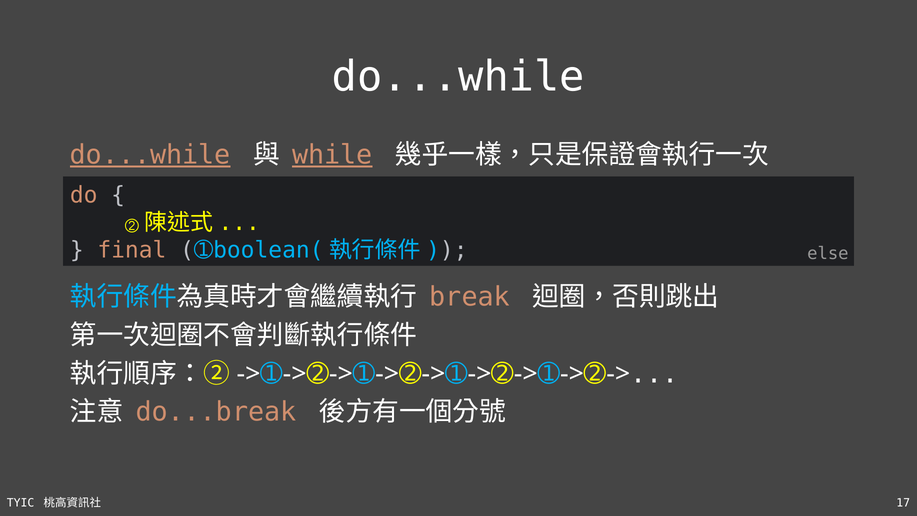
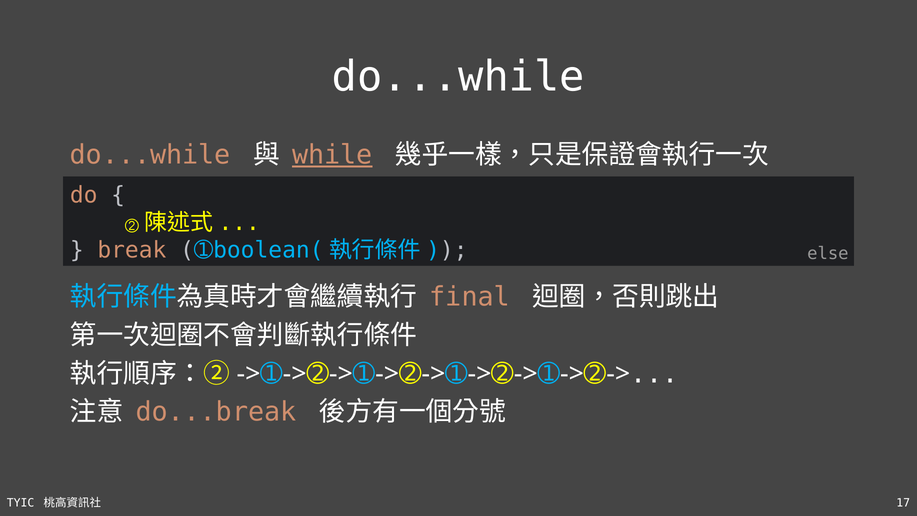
do...while underline: present -> none (150, 155)
final: final -> break (132, 250)
break: break -> final (470, 297)
